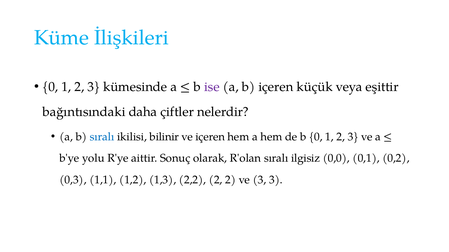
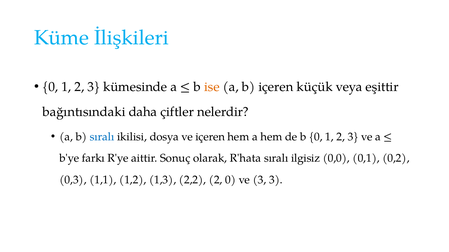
ise colour: purple -> orange (212, 87)
bilinir: bilinir -> dosya (164, 137)
yolu: yolu -> farkı (93, 159)
R'olan: R'olan -> R'hata (245, 159)
2 2: 2 -> 0 (231, 180)
